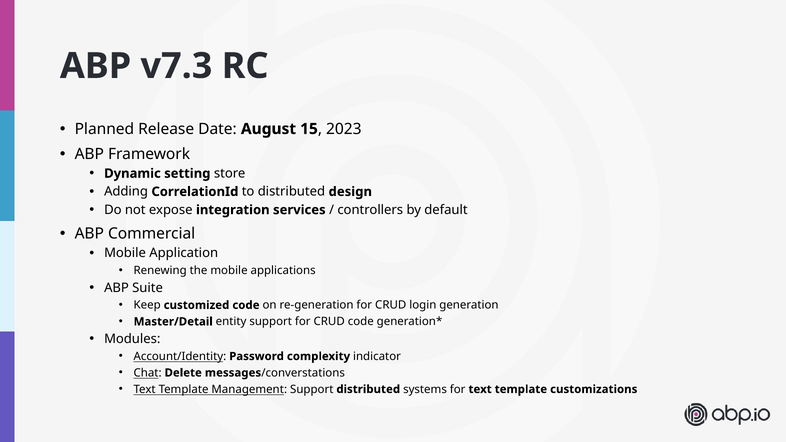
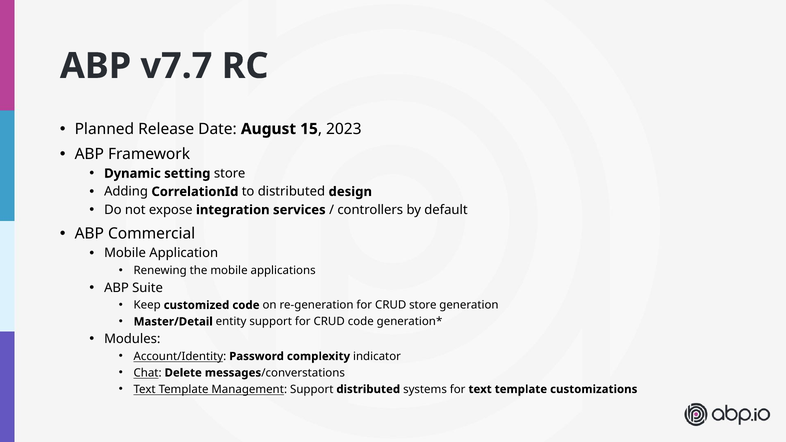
v7.3: v7.3 -> v7.7 (176, 66)
CRUD login: login -> store (423, 305)
